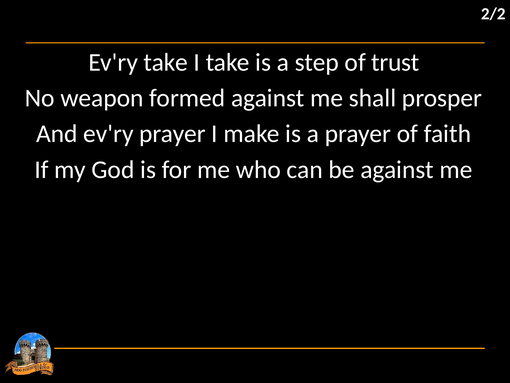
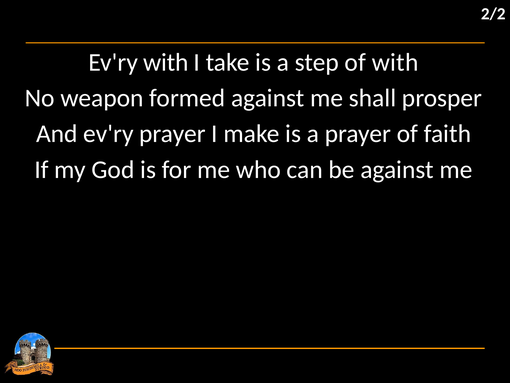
Ev'ry take: take -> with (166, 62)
of trust: trust -> with (395, 62)
